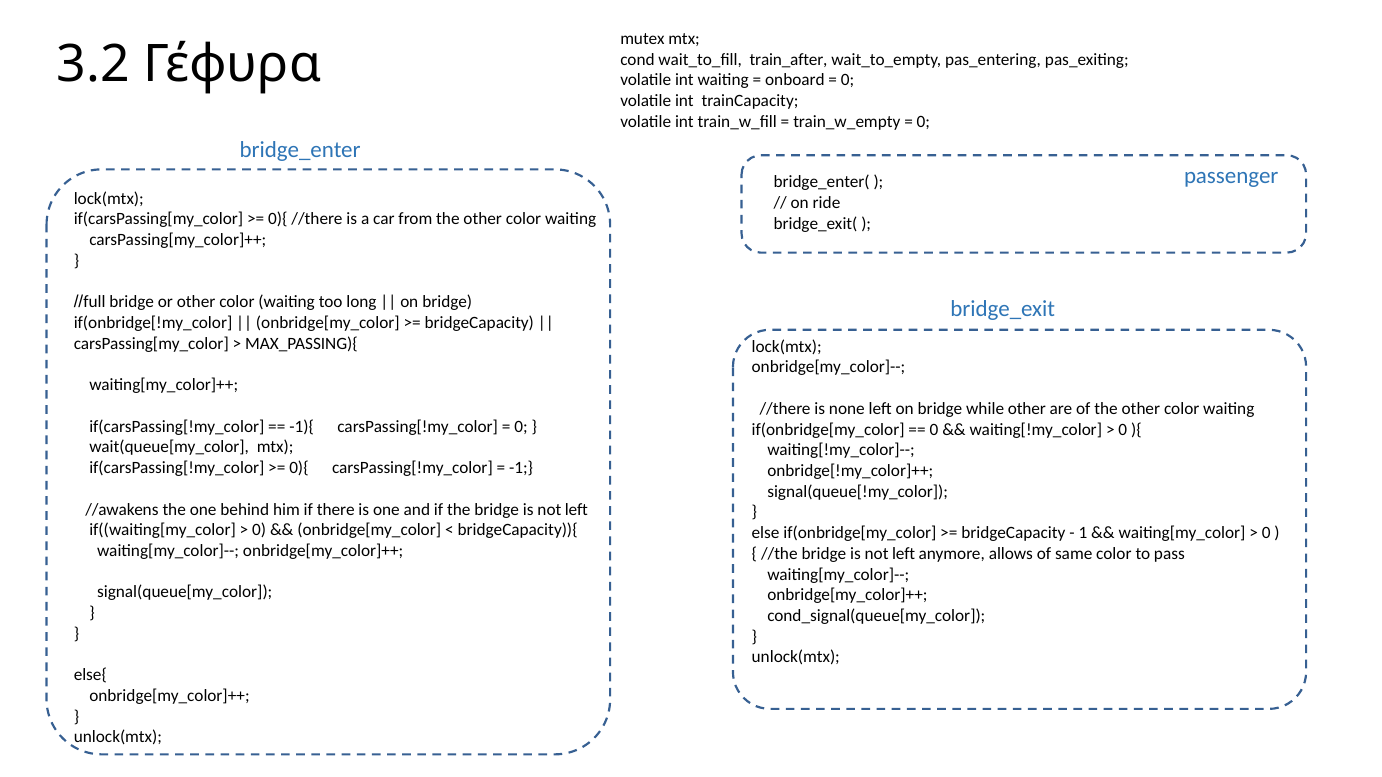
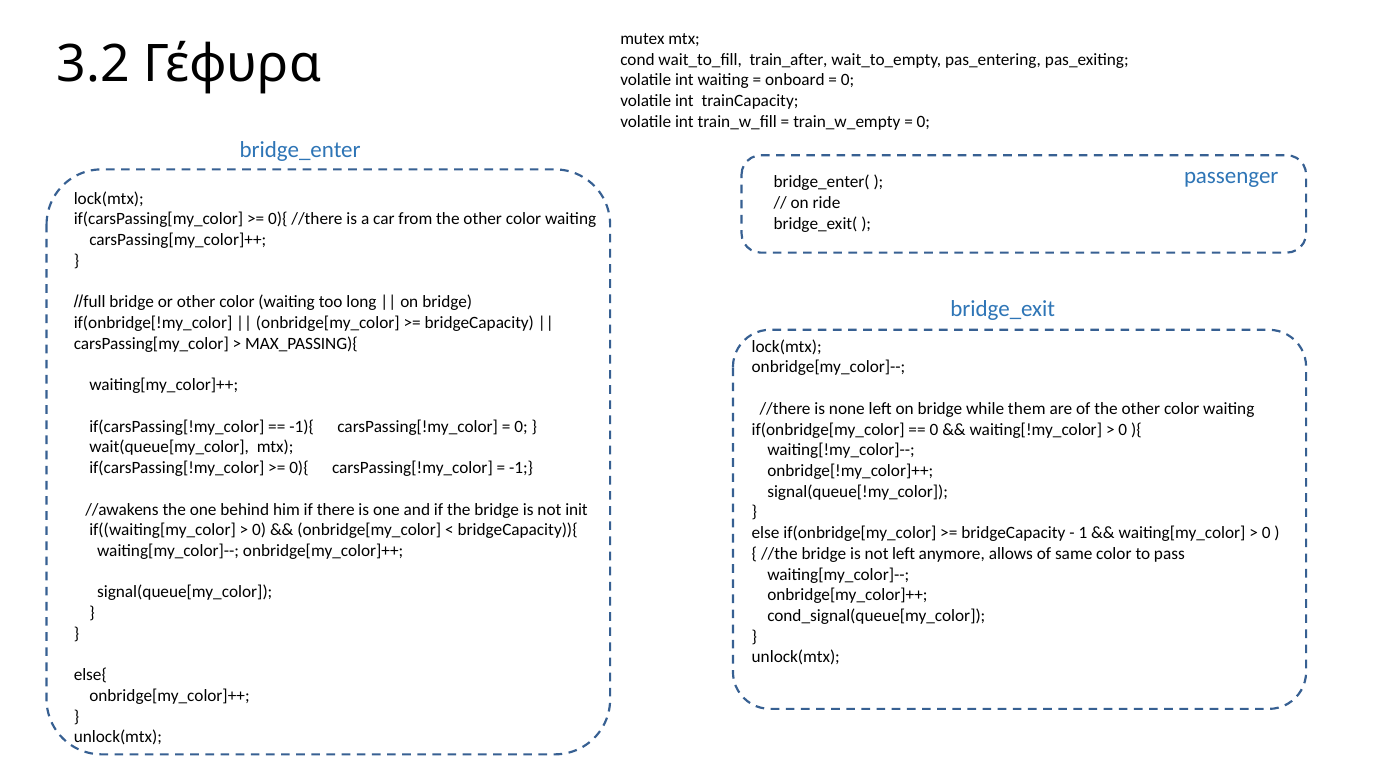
while other: other -> them (1027, 409)
left: left -> init (576, 510)
